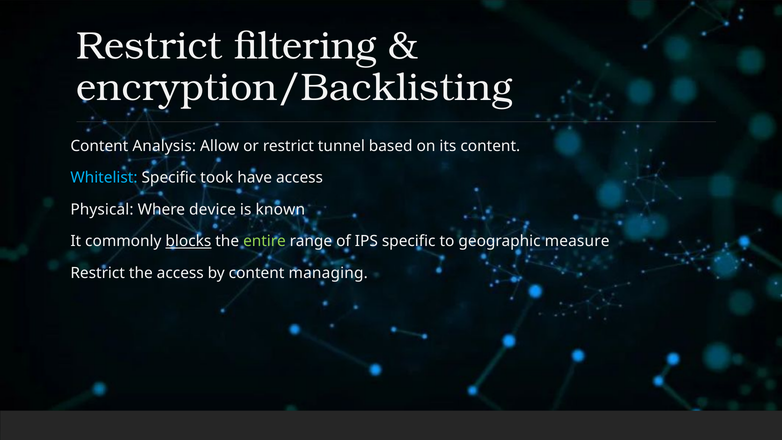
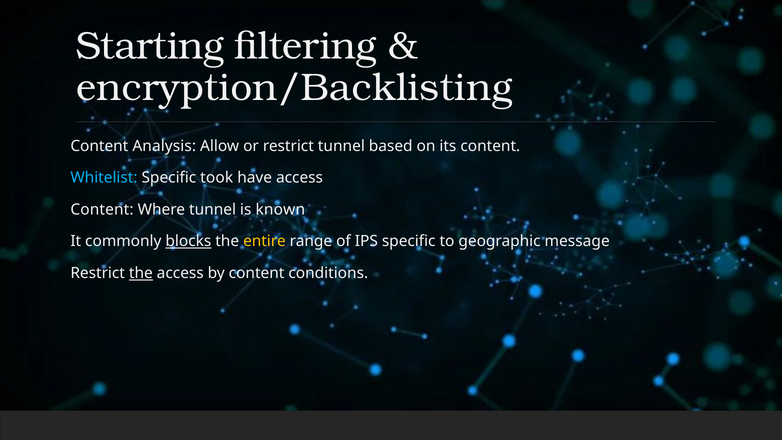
Restrict: Restrict -> Starting (150, 46)
Physical: Physical -> Content (102, 209)
Where device: device -> tunnel (213, 209)
entire colour: light green -> yellow (264, 241)
measure: measure -> message (577, 241)
the underline: none -> present (141, 273)
managing: managing -> conditions (328, 273)
